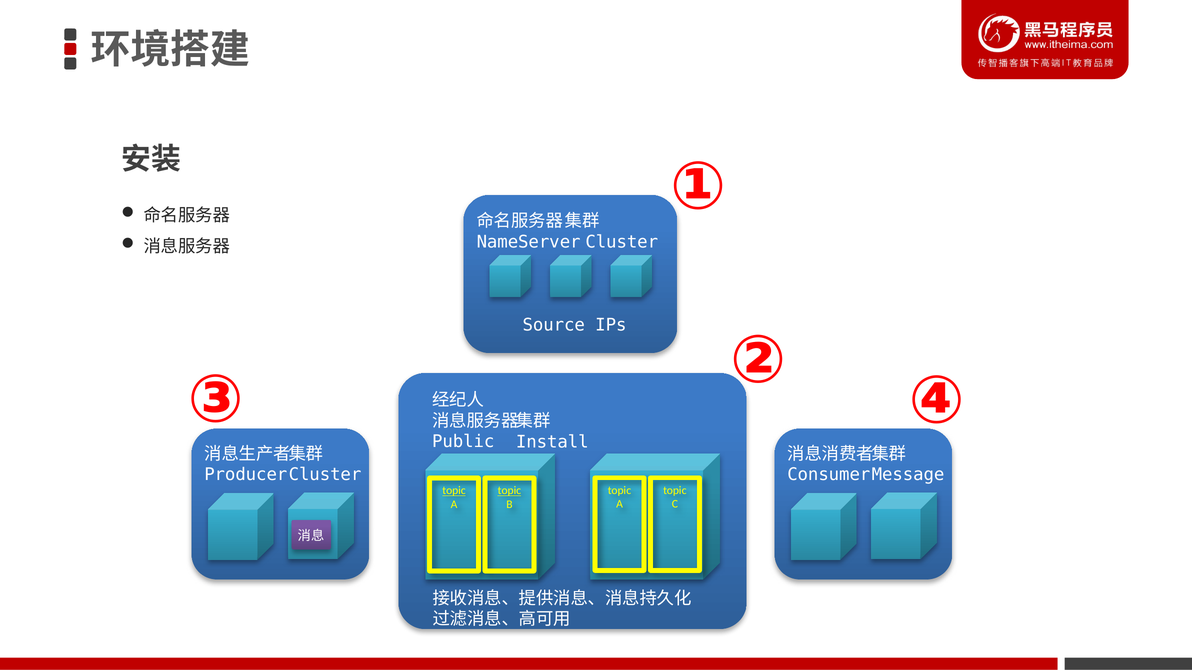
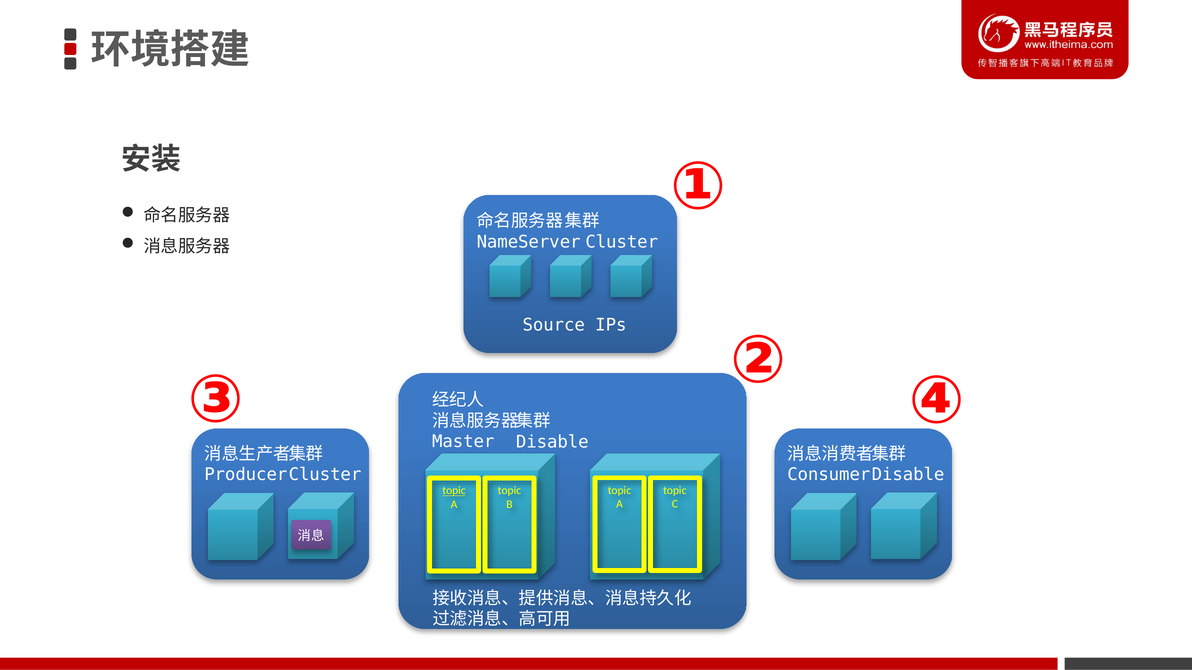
Public: Public -> Master (463, 442)
Install: Install -> Disable (552, 442)
Message: Message -> Disable (908, 475)
topic underline: present -> none (509, 491)
